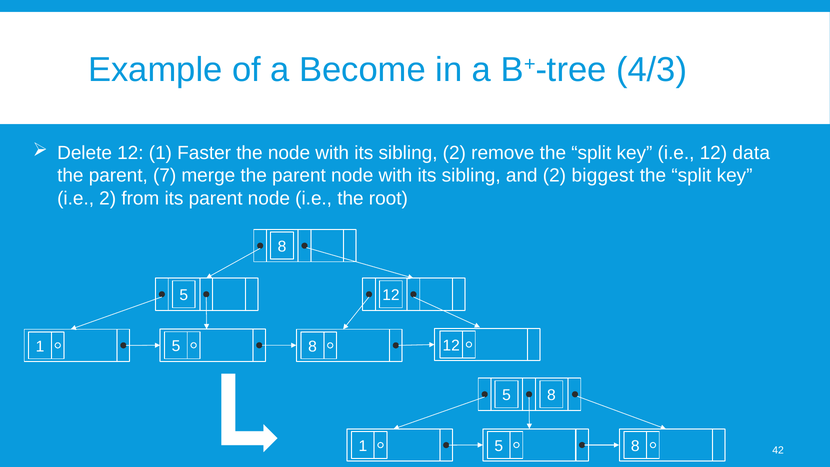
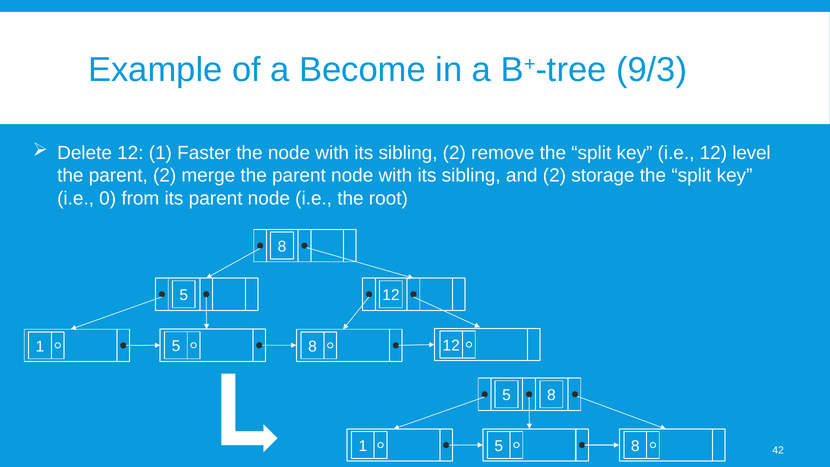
4/3: 4/3 -> 9/3 (652, 70)
data: data -> level (751, 153)
parent 7: 7 -> 2 (165, 176)
biggest: biggest -> storage (603, 176)
i.e 2: 2 -> 0 (108, 198)
